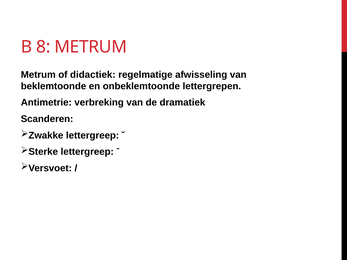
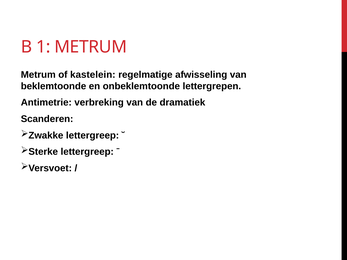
8: 8 -> 1 (43, 47)
didactiek: didactiek -> kastelein (93, 75)
